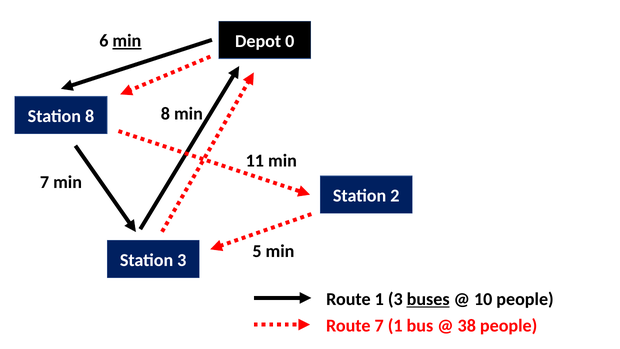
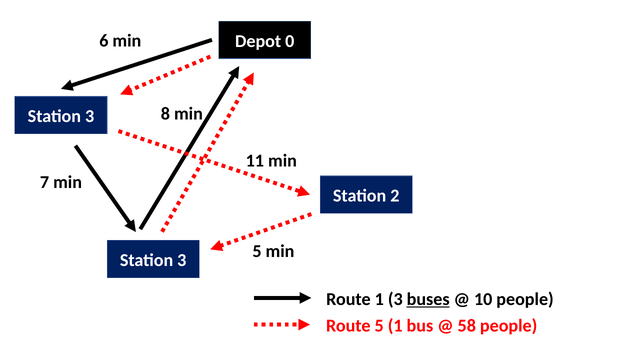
min underline: present -> none (127, 41)
8: 8 -> 3 (90, 116)
Route 7: 7 -> 5 (379, 325)
38: 38 -> 58 (467, 325)
